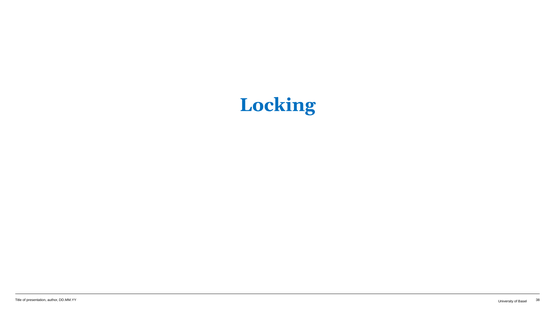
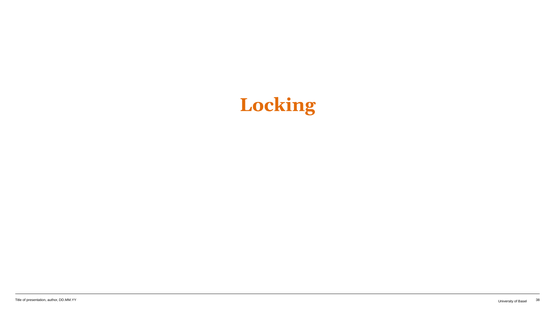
Locking colour: blue -> orange (277, 105)
